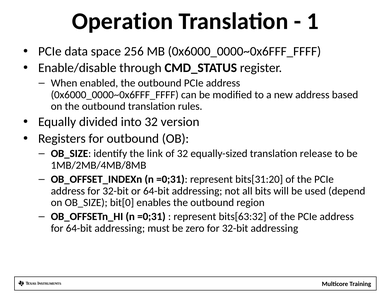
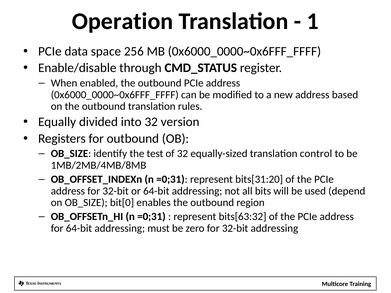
link: link -> test (155, 154)
release: release -> control (316, 154)
